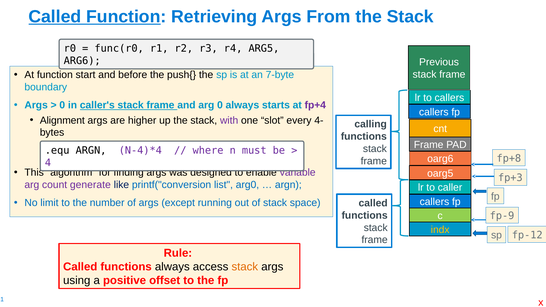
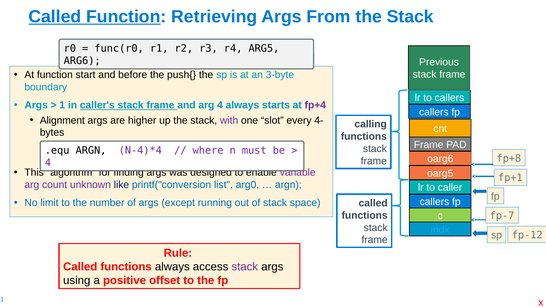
7-byte: 7-byte -> 3-byte (280, 75)
0: 0 -> 1 (62, 105)
arg 0: 0 -> 4 (220, 105)
fp+3: fp+3 -> fp+1 (510, 178)
generate: generate -> unknown (90, 185)
fp-9: fp-9 -> fp-7 (502, 216)
indx colour: yellow -> light blue (440, 230)
stack colour: orange -> purple (245, 267)
